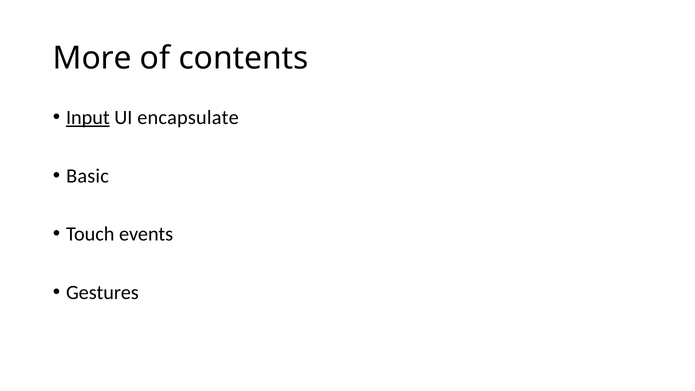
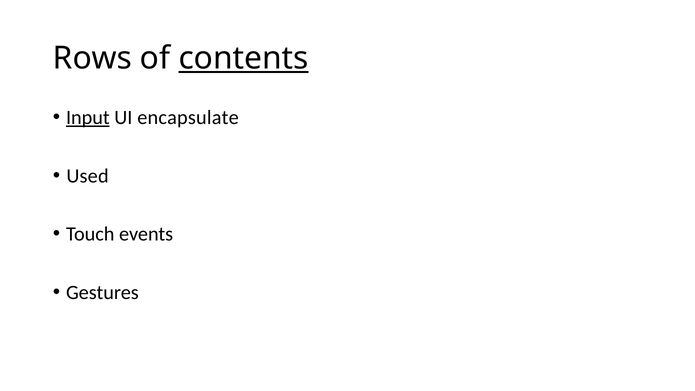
More: More -> Rows (92, 58)
contents underline: none -> present (244, 58)
Basic: Basic -> Used (88, 176)
